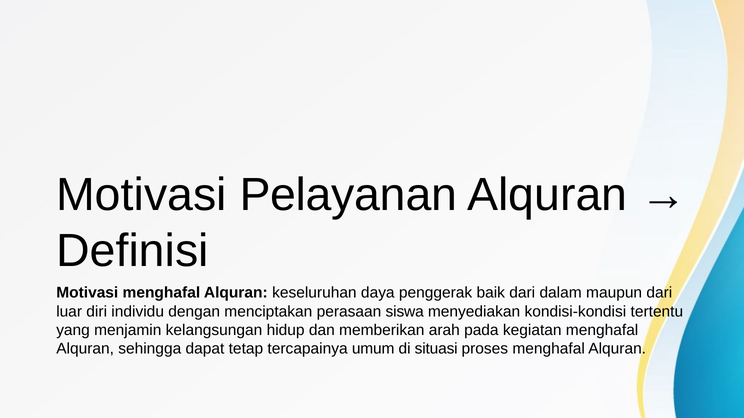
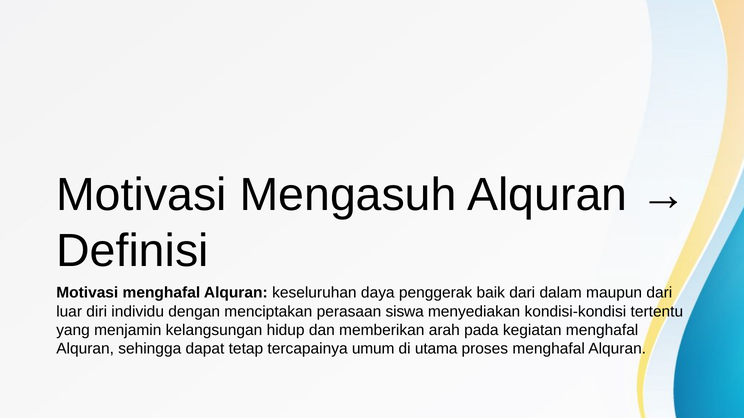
Pelayanan: Pelayanan -> Mengasuh (348, 195)
situasi: situasi -> utama (436, 349)
